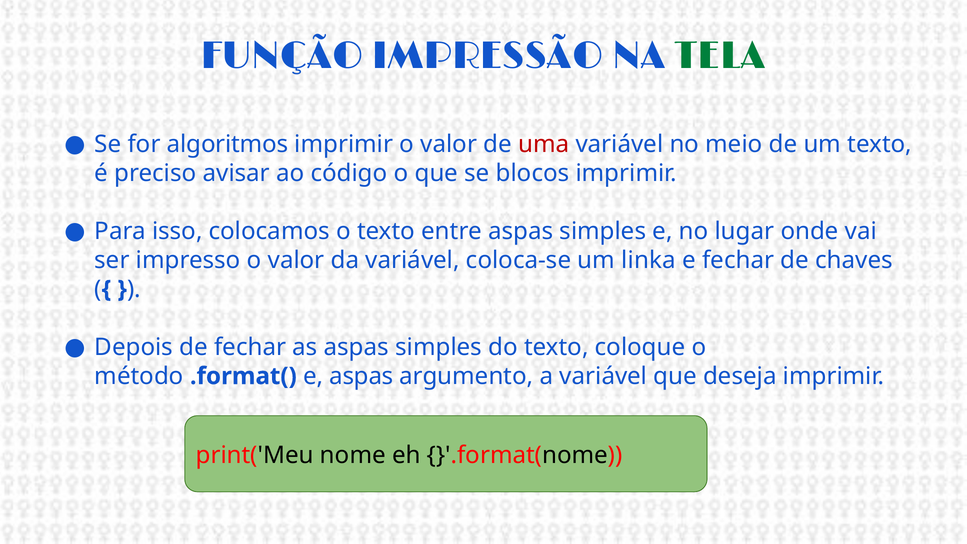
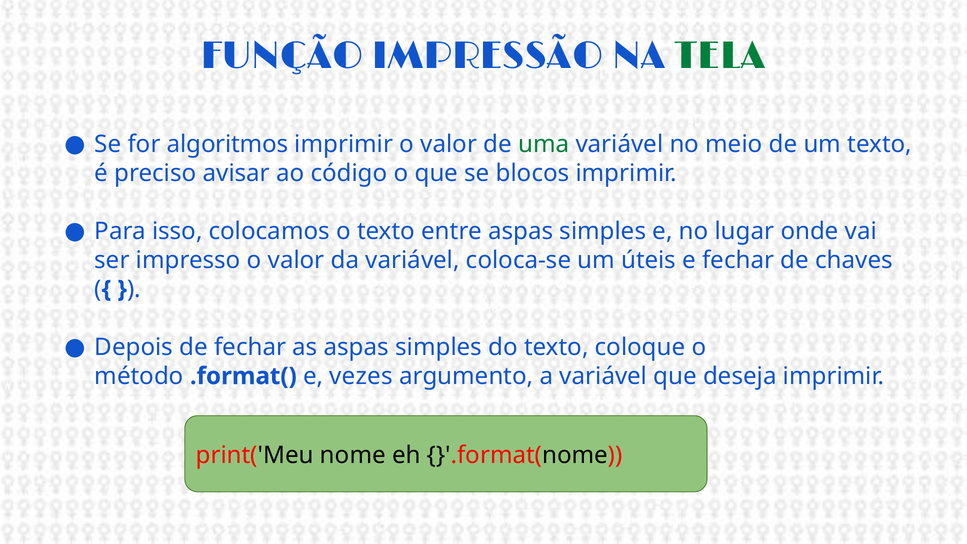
uma colour: red -> green (544, 144)
linka: linka -> úteis (649, 260)
e aspas: aspas -> vezes (361, 376)
